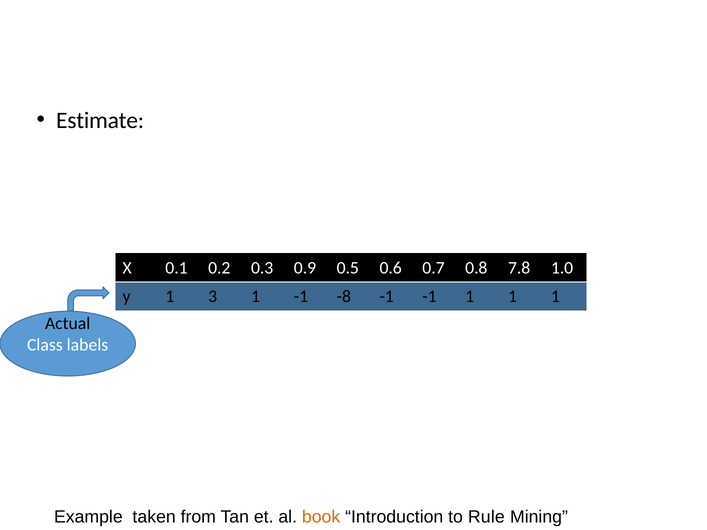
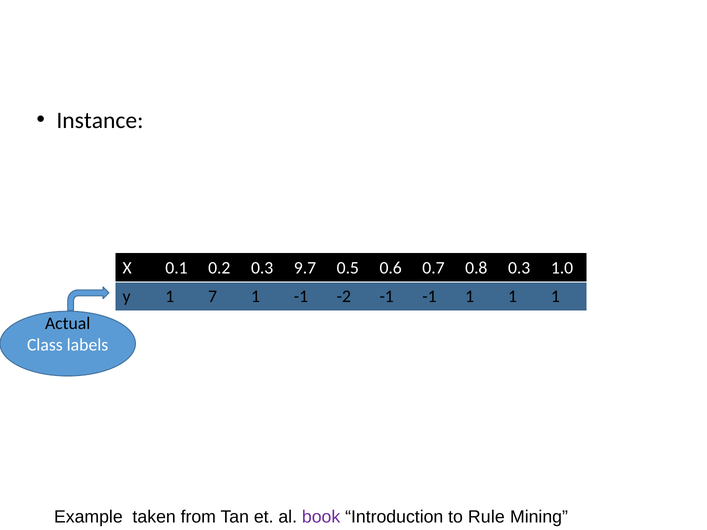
Estimate: Estimate -> Instance (100, 120)
0.9: 0.9 -> 9.7 (305, 268)
0.8 7.8: 7.8 -> 0.3 (519, 268)
3: 3 -> 7 (213, 297)
-8: -8 -> -2 (344, 297)
book colour: orange -> purple (321, 517)
